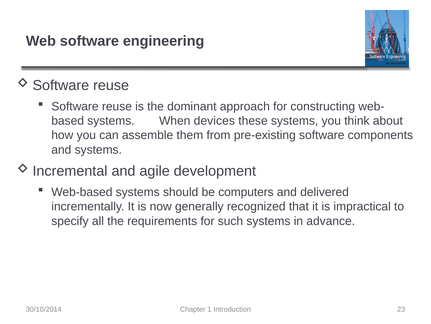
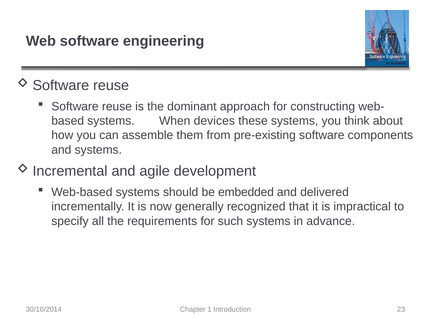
computers: computers -> embedded (246, 192)
